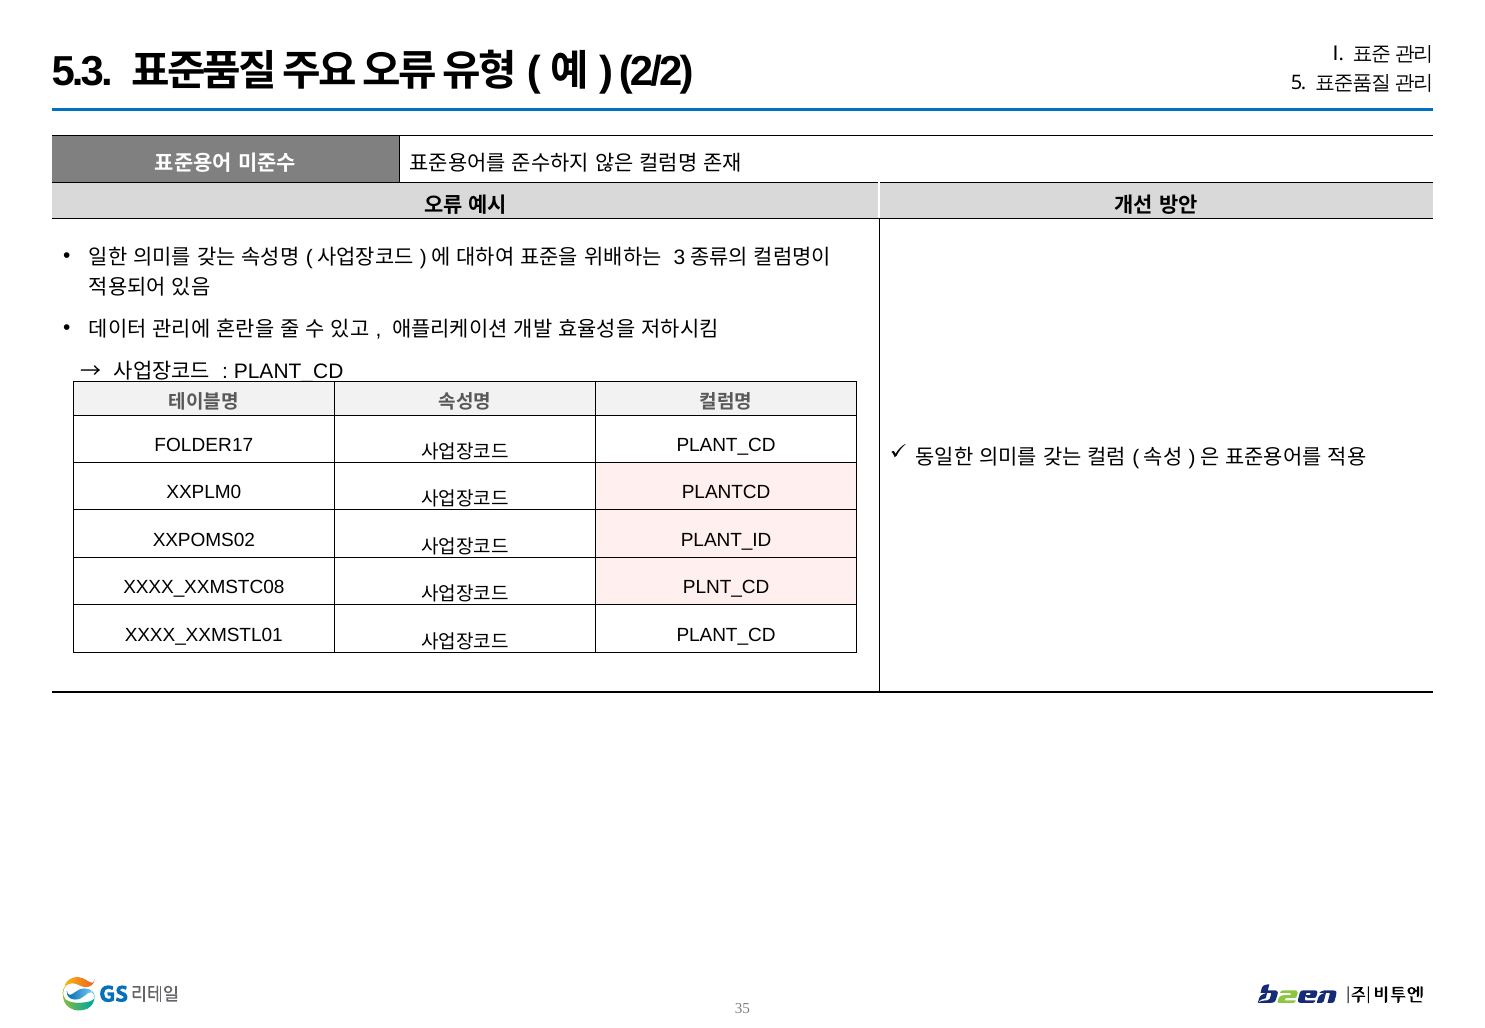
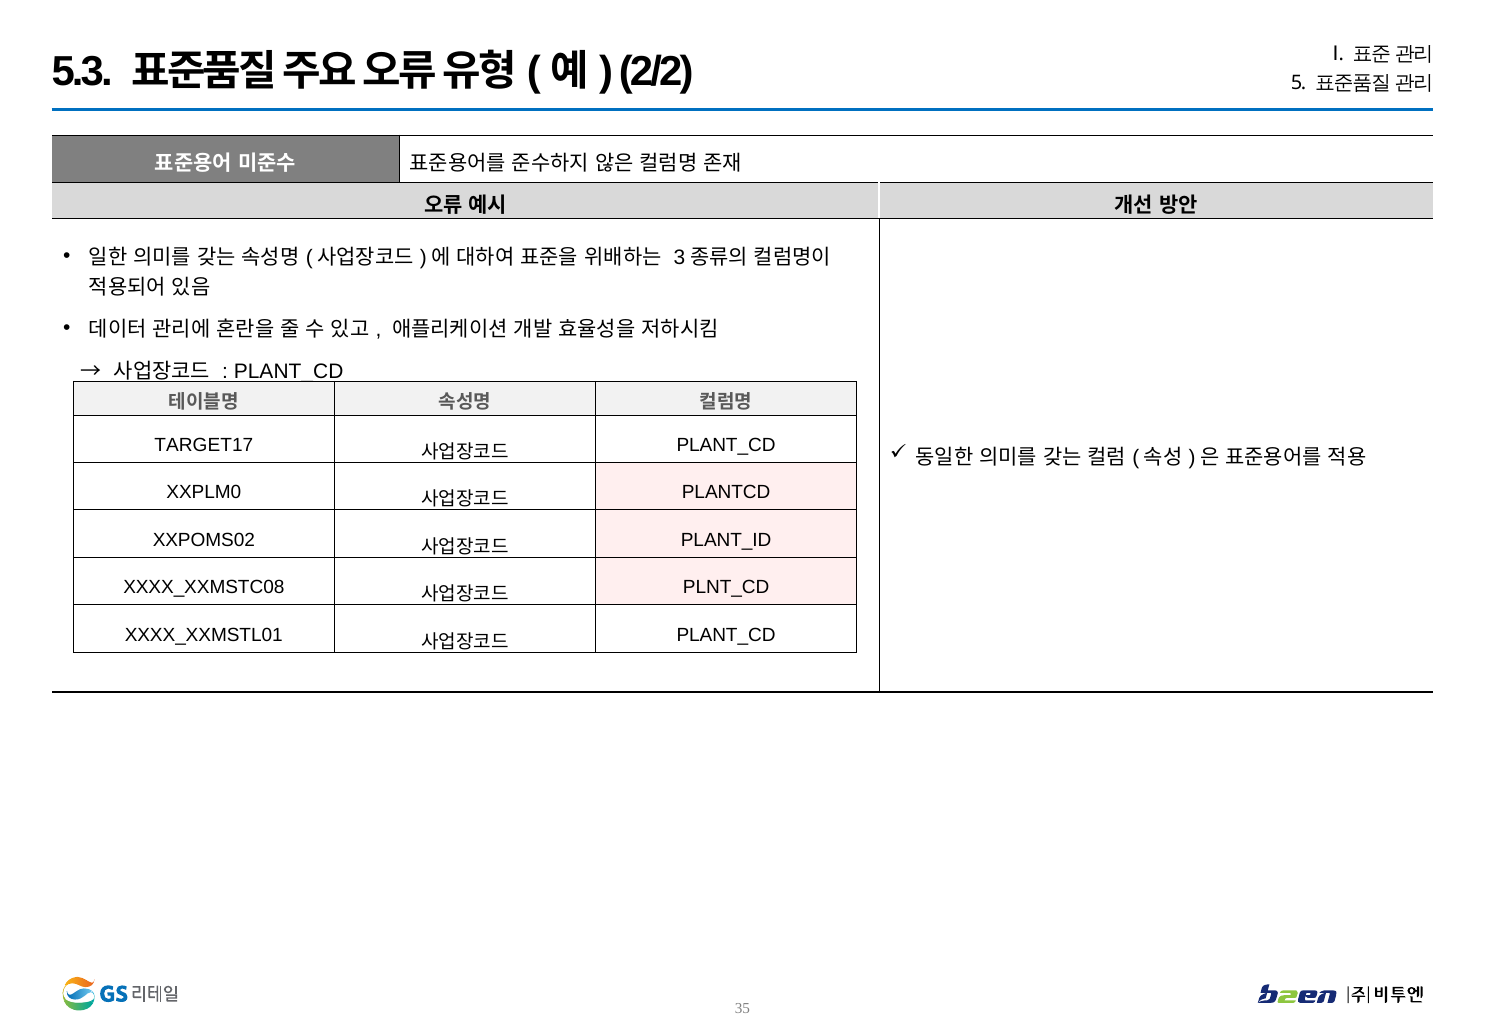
FOLDER17: FOLDER17 -> TARGET17 (204, 445)
